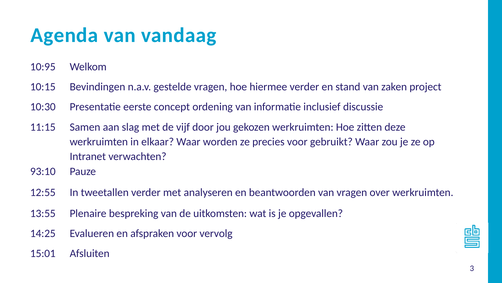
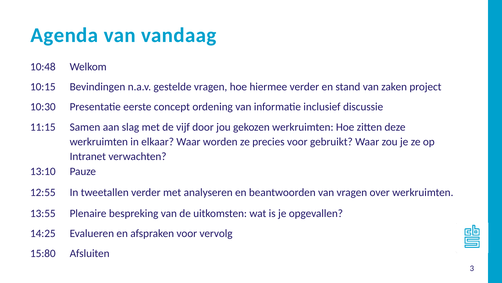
10:95: 10:95 -> 10:48 (43, 67)
93:10: 93:10 -> 13:10 (43, 171)
15:01: 15:01 -> 15:80 (43, 253)
